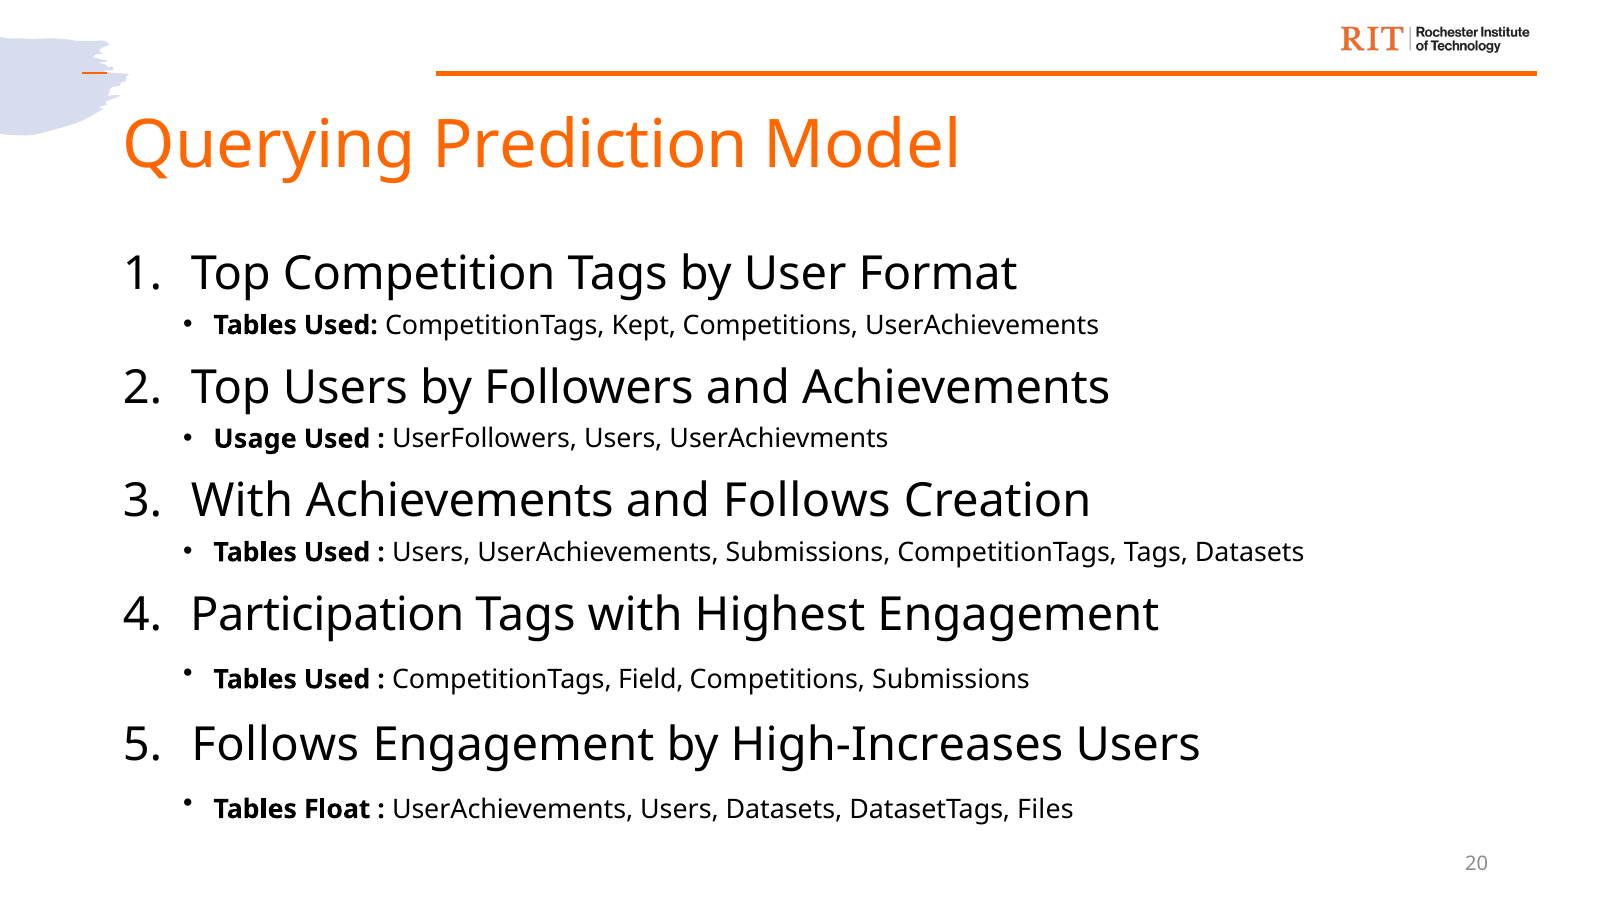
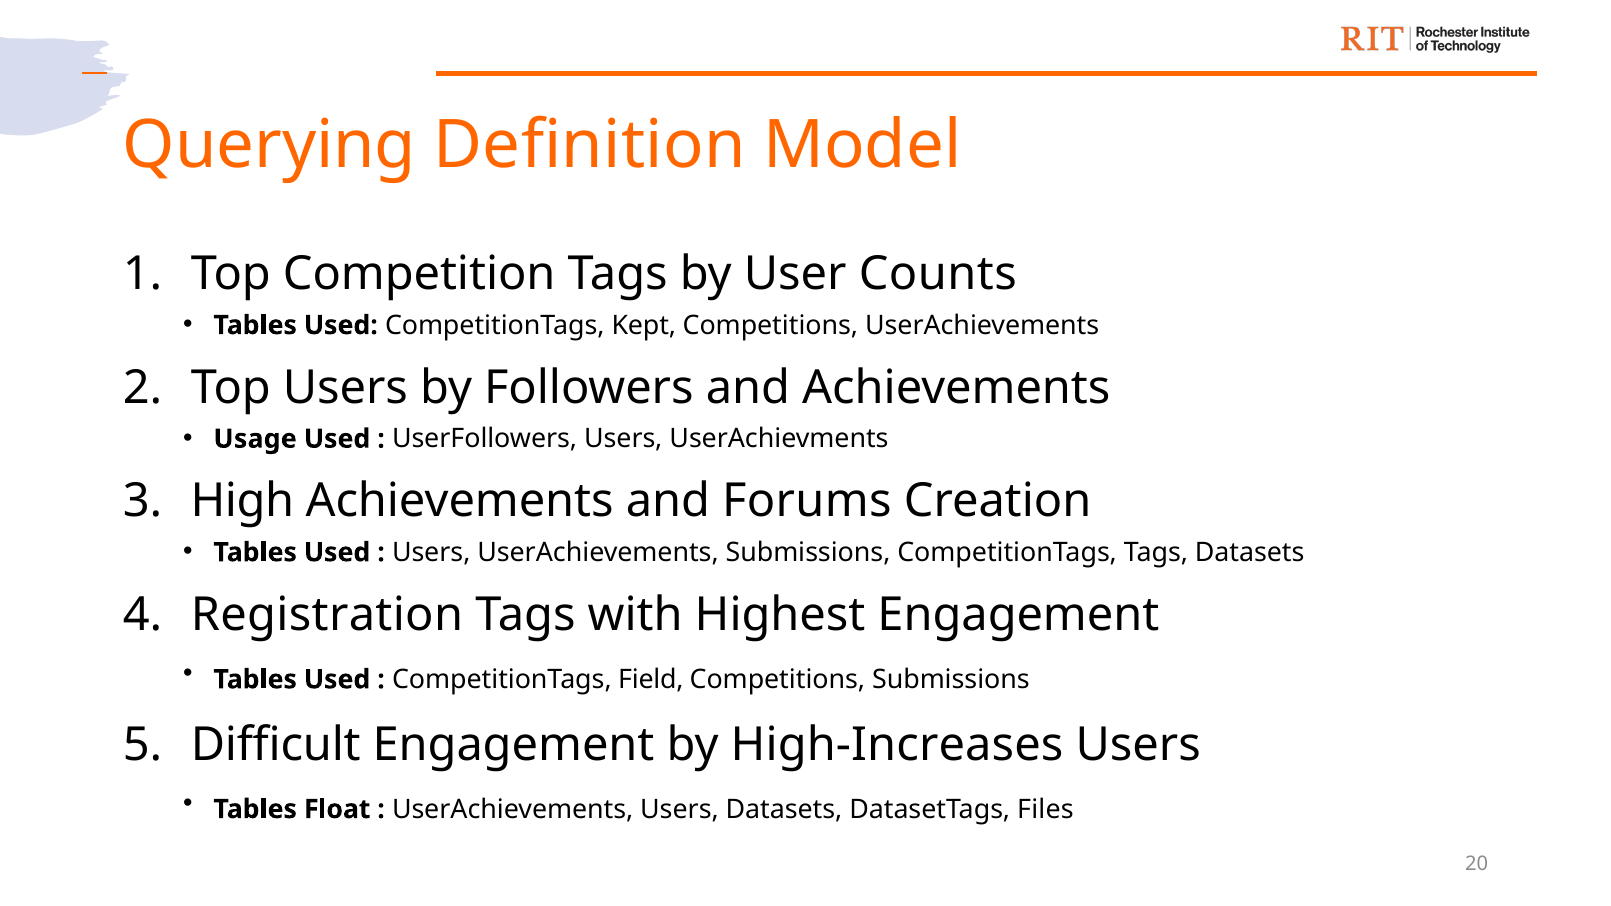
Prediction: Prediction -> Definition (590, 145)
Format: Format -> Counts (938, 274)
With: With -> High (242, 501)
and Follows: Follows -> Forums (807, 501)
Participation: Participation -> Registration (327, 615)
Follows: Follows -> Difficult (276, 745)
